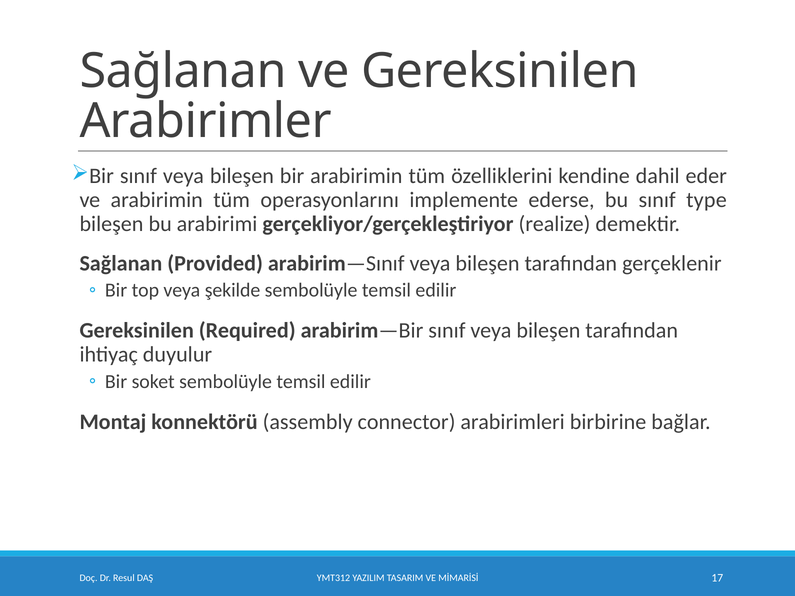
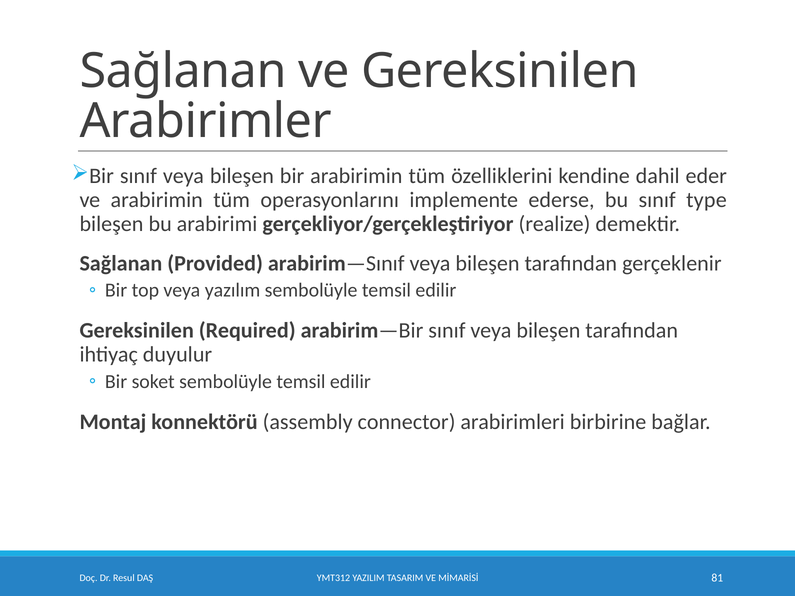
şekilde: şekilde -> yazılım (233, 291)
17: 17 -> 81 (717, 578)
